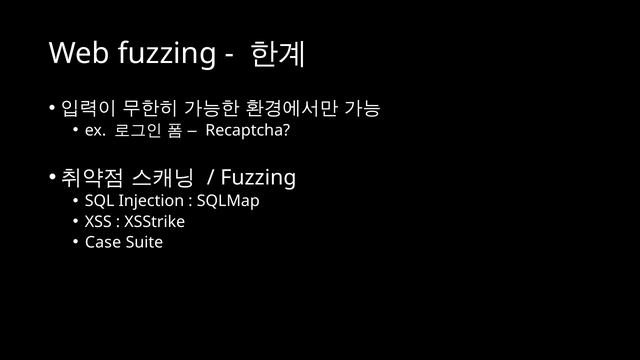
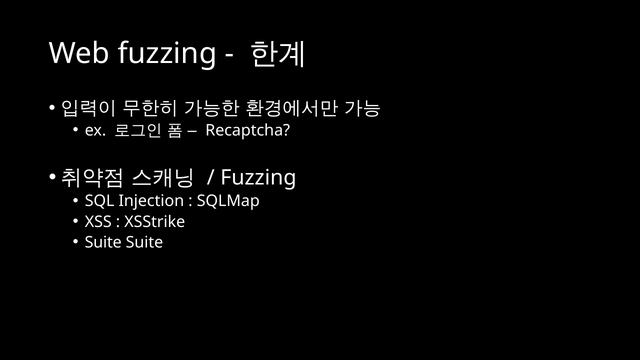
Case: Case -> Suite (103, 242)
